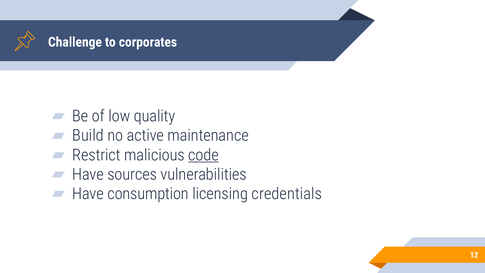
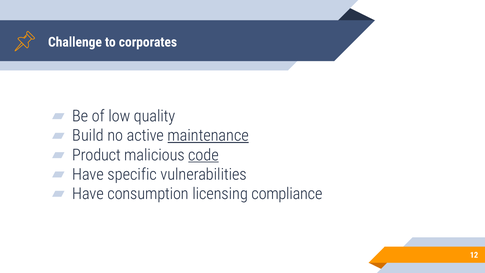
maintenance underline: none -> present (208, 136)
Restrict: Restrict -> Product (97, 155)
sources: sources -> specific (132, 174)
credentials: credentials -> compliance (287, 194)
